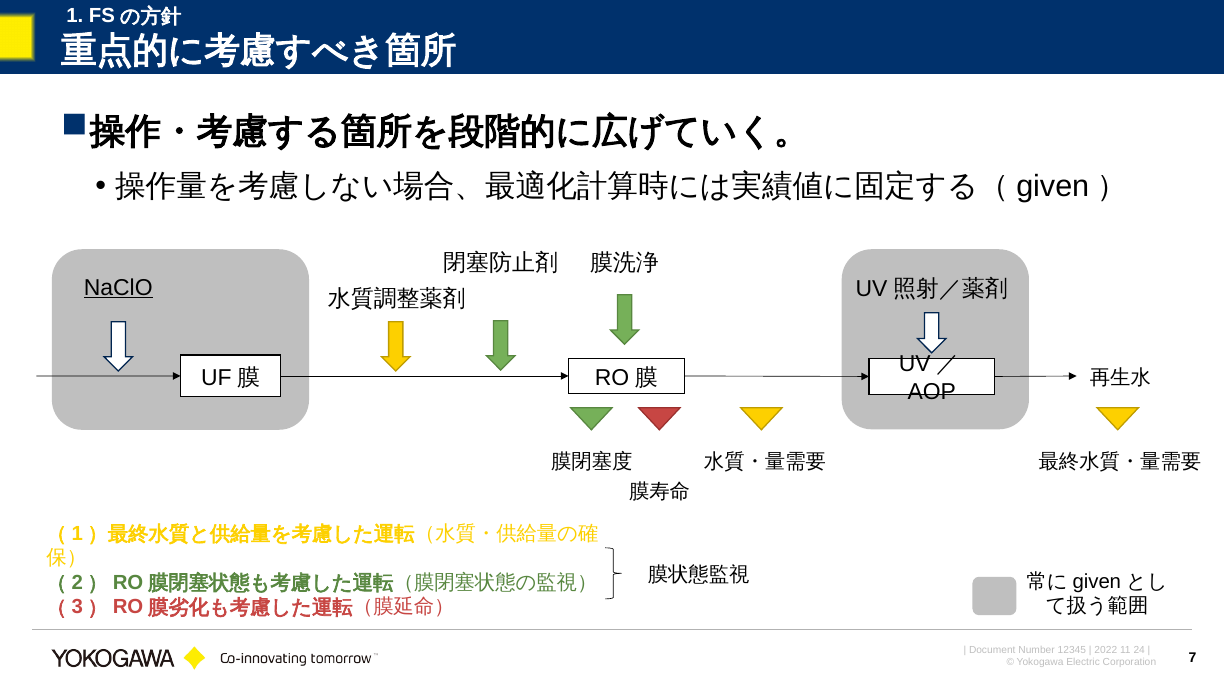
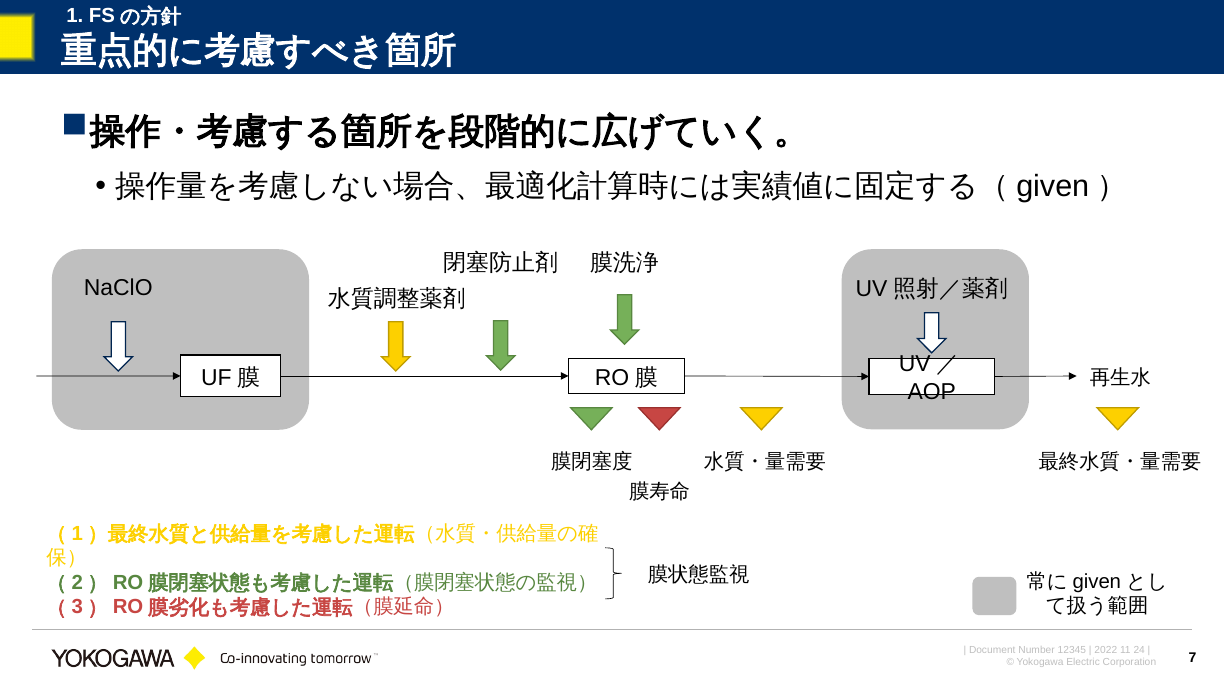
NaClO underline: present -> none (118, 287)
